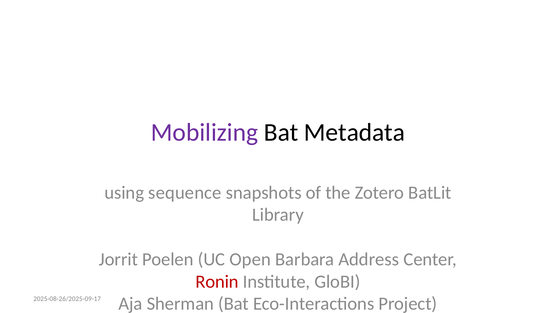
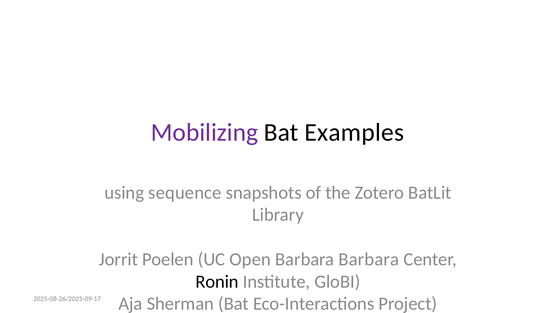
Metadata: Metadata -> Examples (354, 132)
Barbara Address: Address -> Barbara (369, 259)
Ronin colour: red -> black (217, 281)
